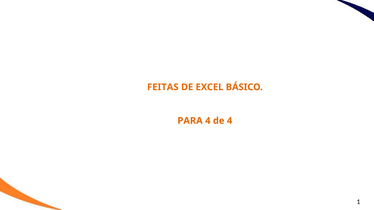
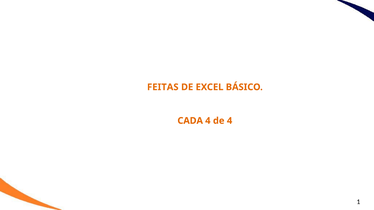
PARA: PARA -> CADA (190, 121)
